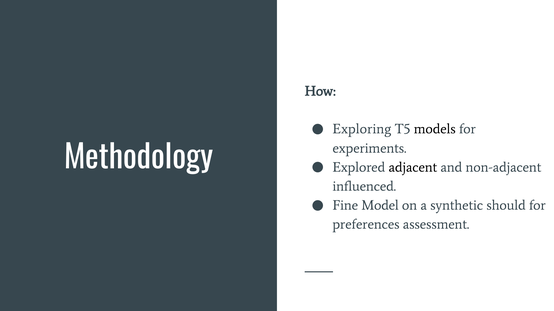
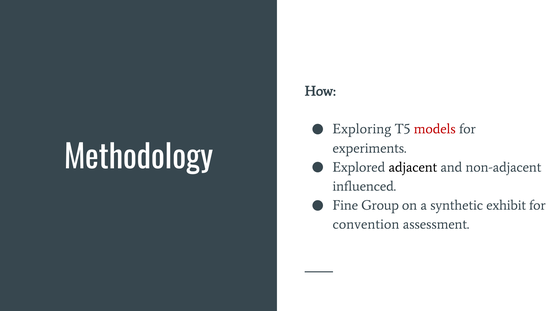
models colour: black -> red (435, 129)
Model: Model -> Group (380, 206)
should: should -> exhibit (506, 206)
preferences: preferences -> convention (366, 225)
